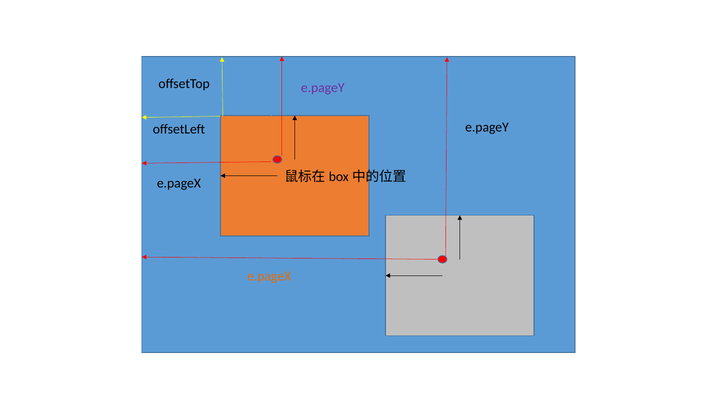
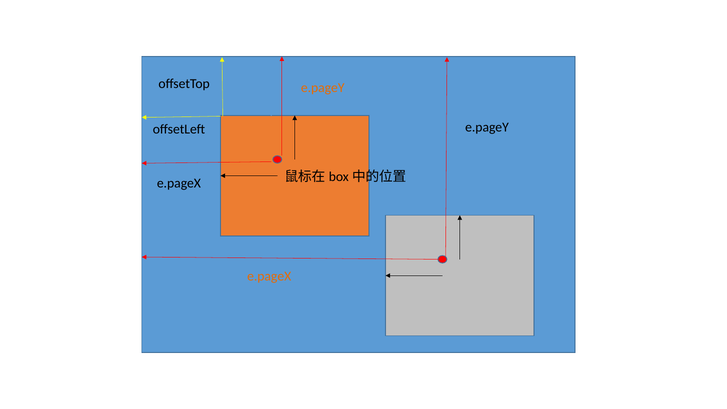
e.pageY colour: purple -> orange (323, 88)
